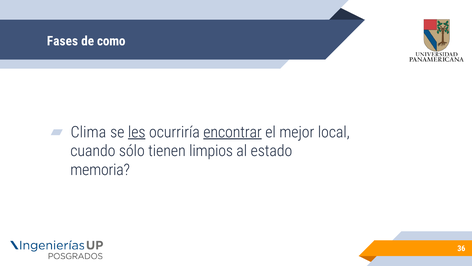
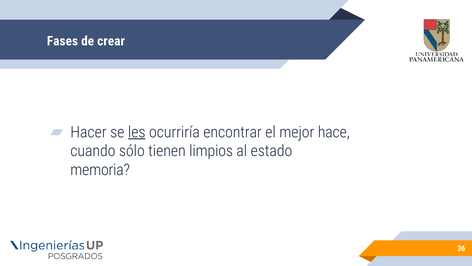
como: como -> crear (111, 41)
Clima: Clima -> Hacer (88, 132)
encontrar underline: present -> none (233, 132)
local: local -> hace (334, 132)
